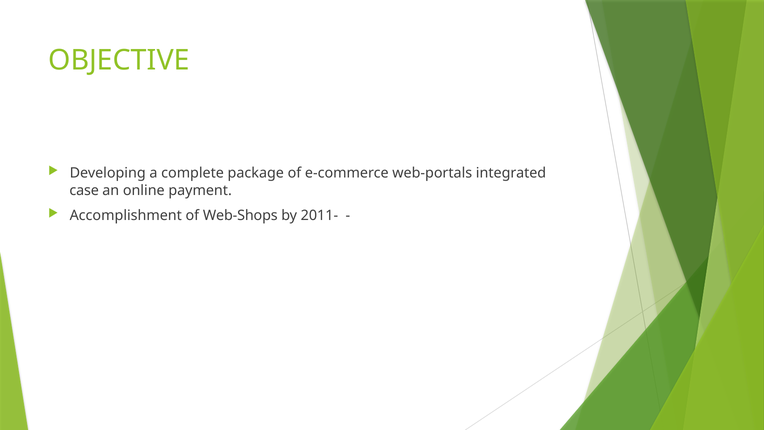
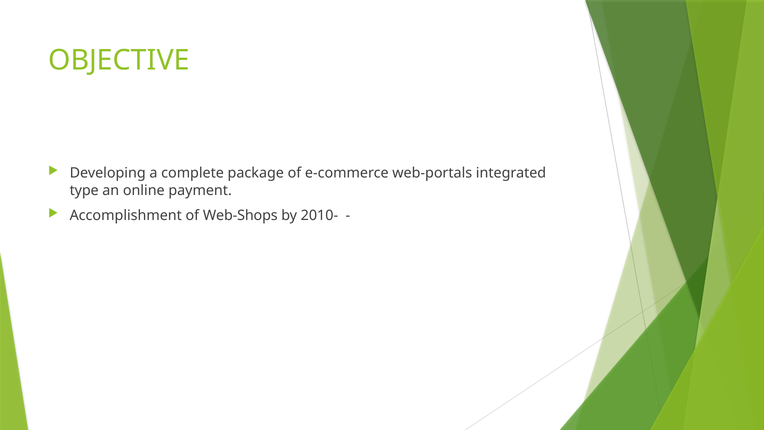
case: case -> type (84, 190)
2011-: 2011- -> 2010- (319, 215)
